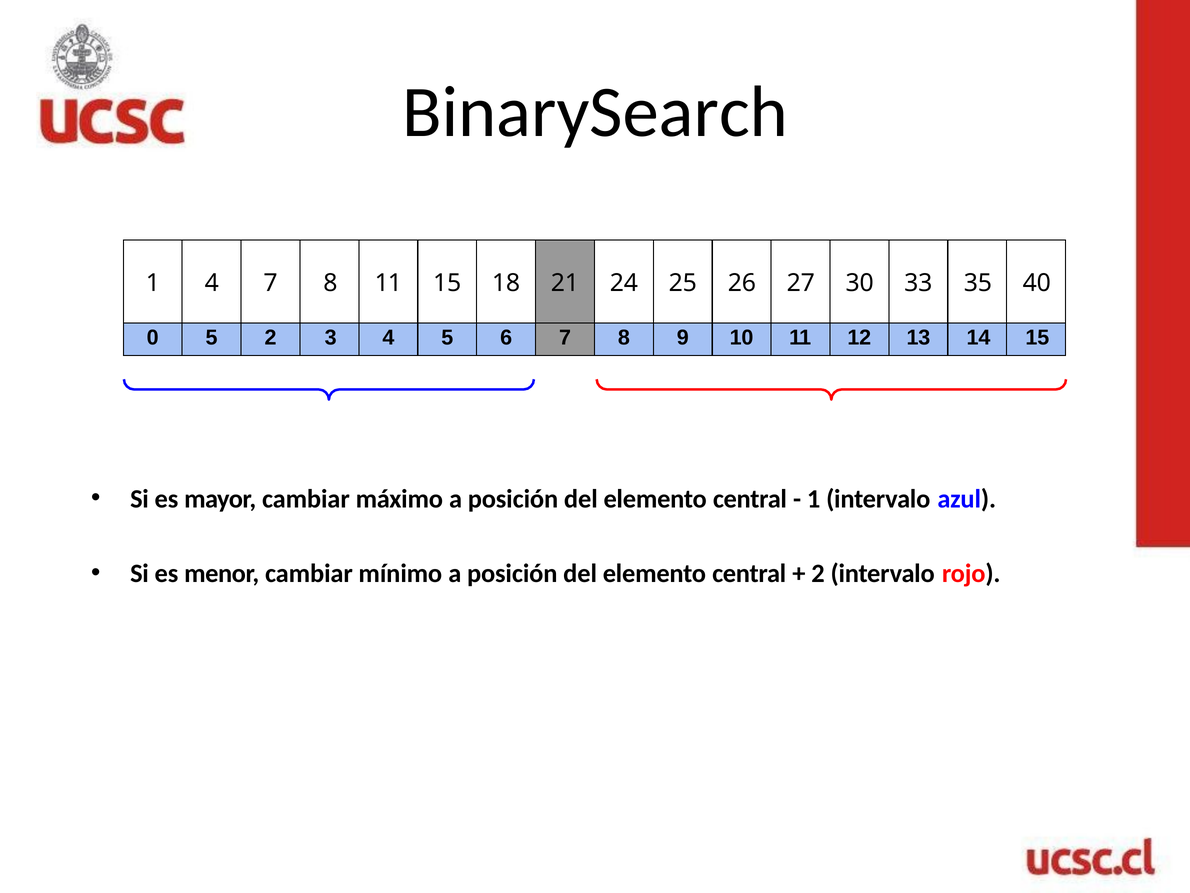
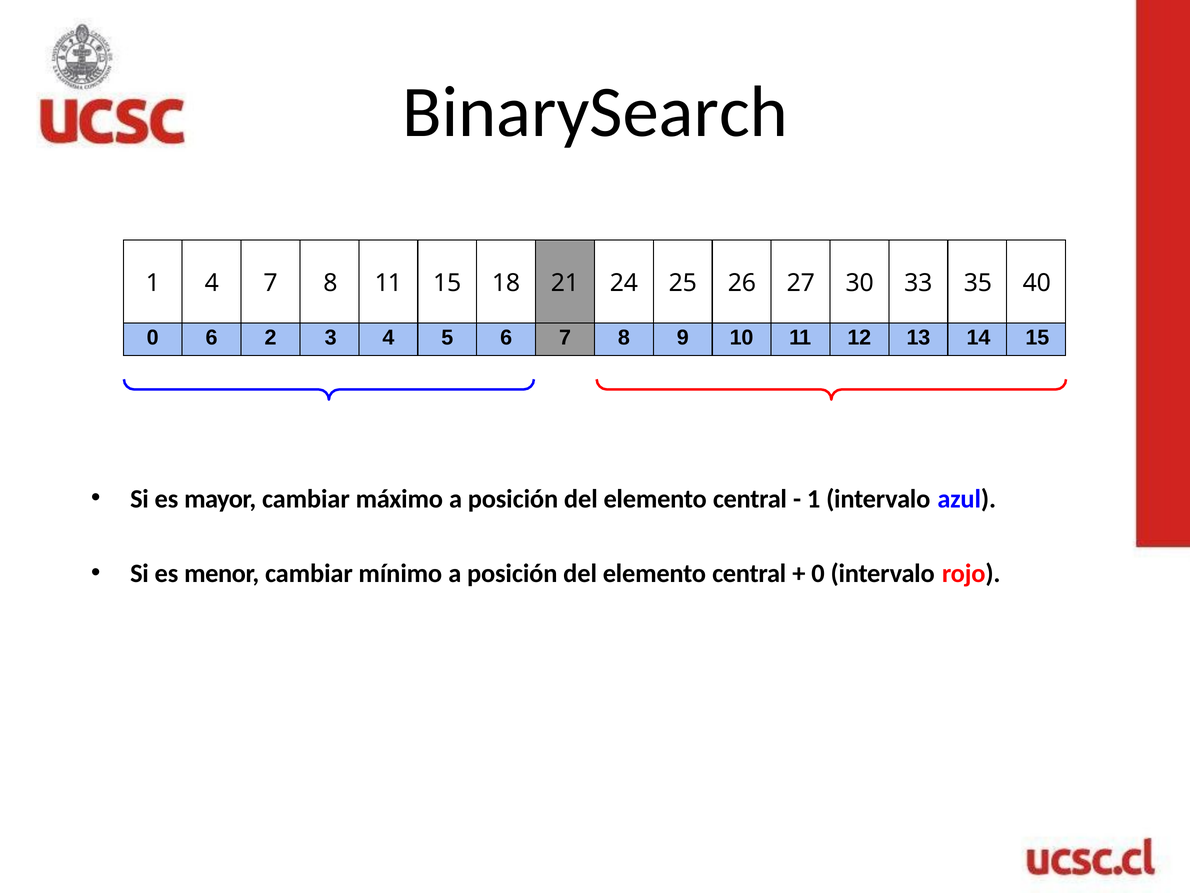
0 5: 5 -> 6 (212, 338)
2: 2 -> 0 (818, 573)
